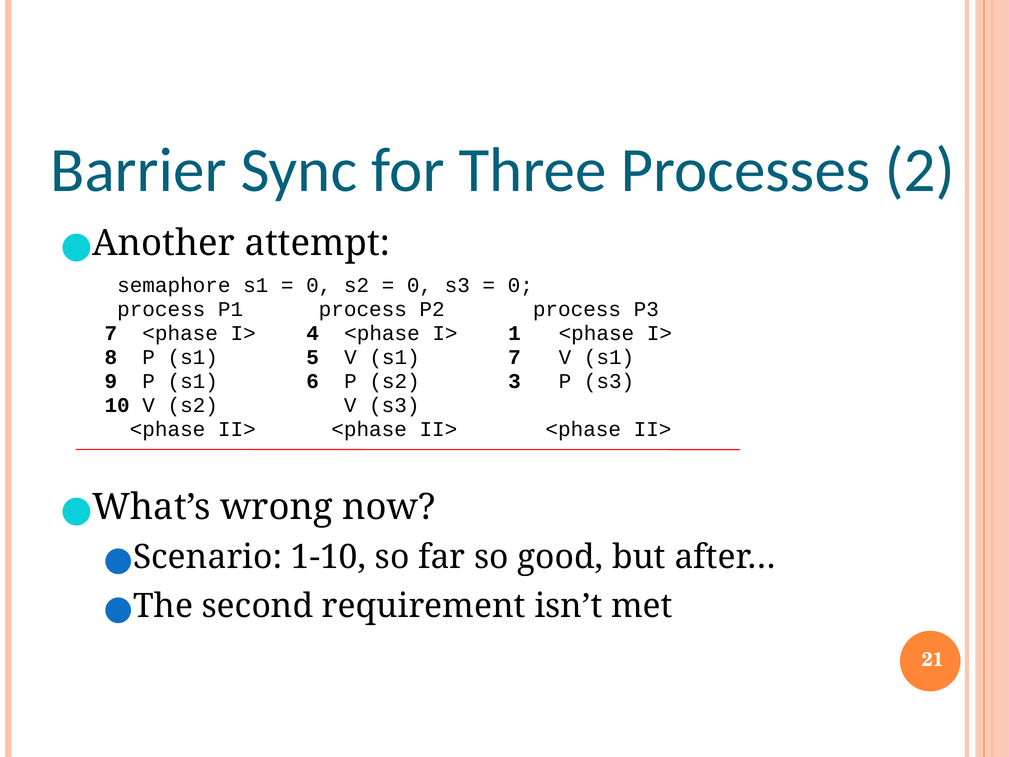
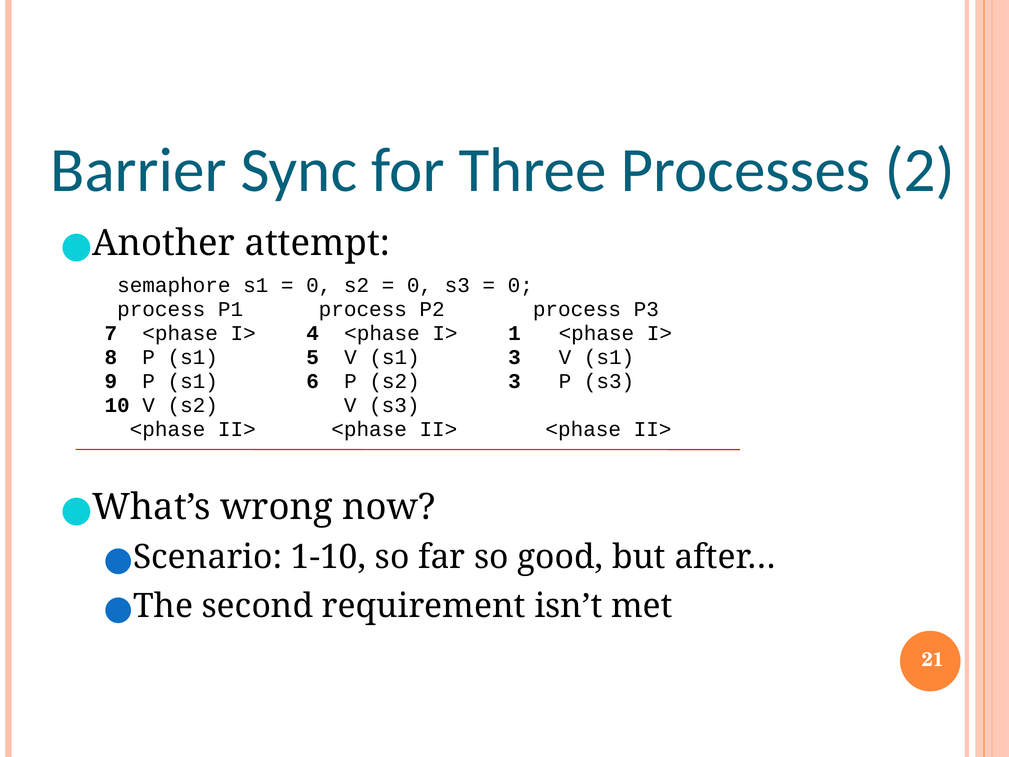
s1 7: 7 -> 3 (514, 357)
